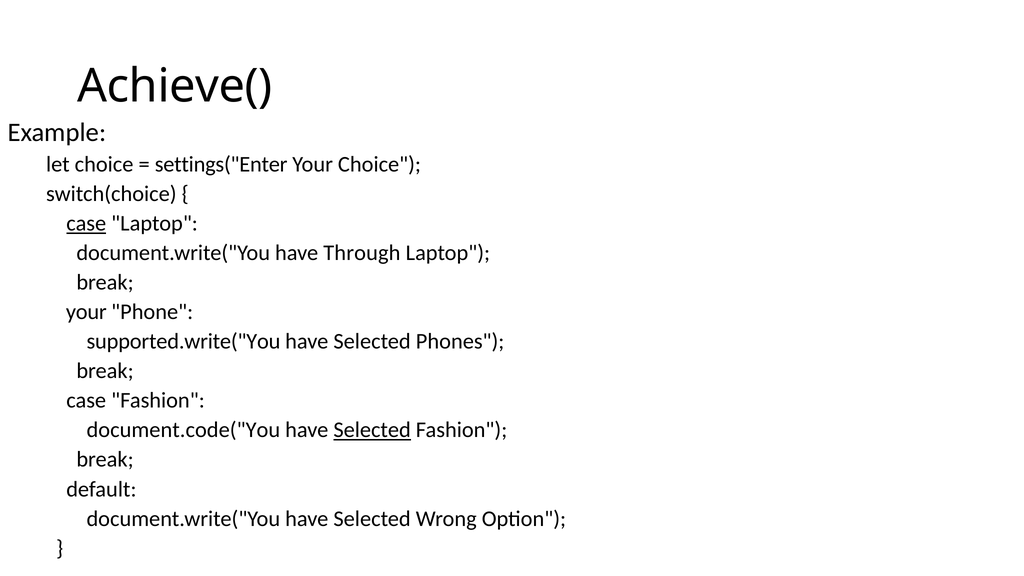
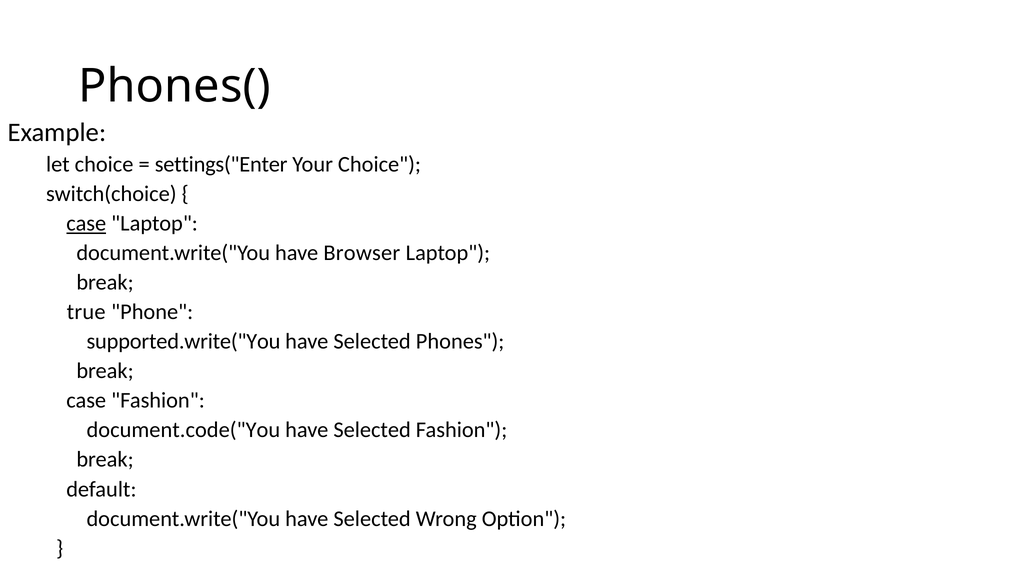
Achieve(: Achieve( -> Phones( (175, 86)
Through: Through -> Browser (362, 253)
your: your -> true (86, 312)
Selected underline: present -> none (372, 430)
